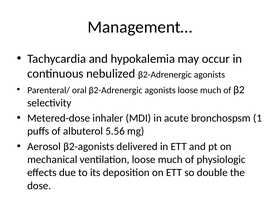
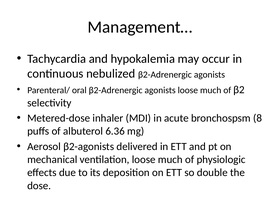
1: 1 -> 8 (258, 118)
5.56: 5.56 -> 6.36 (115, 131)
